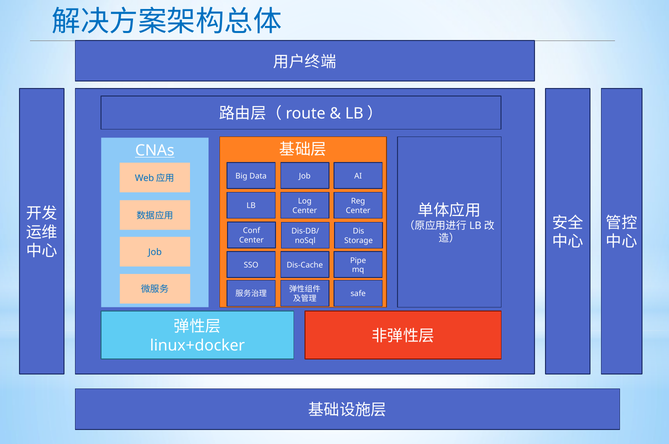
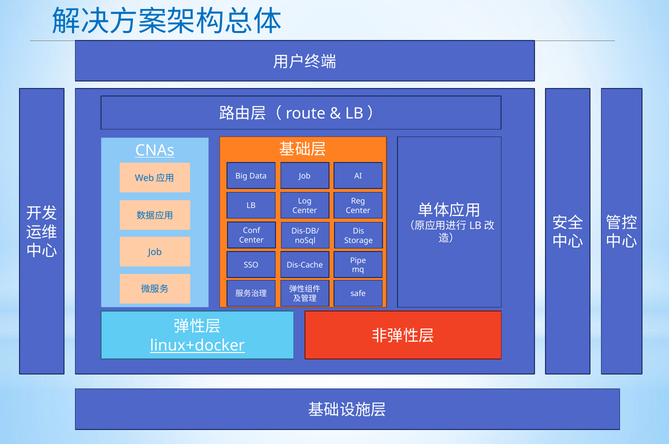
linux+docker underline: none -> present (197, 345)
